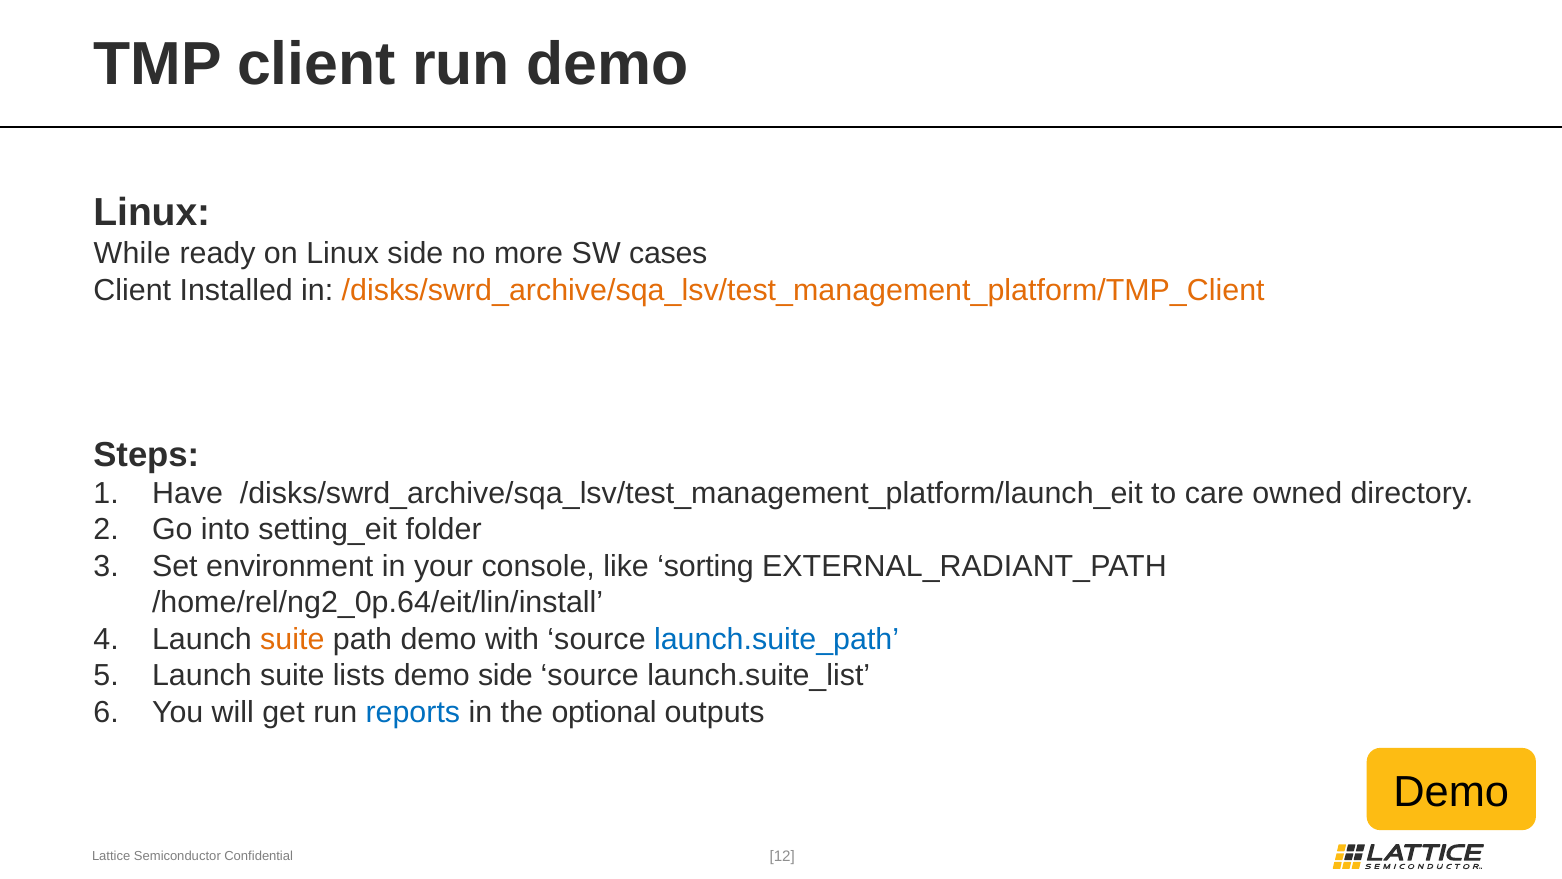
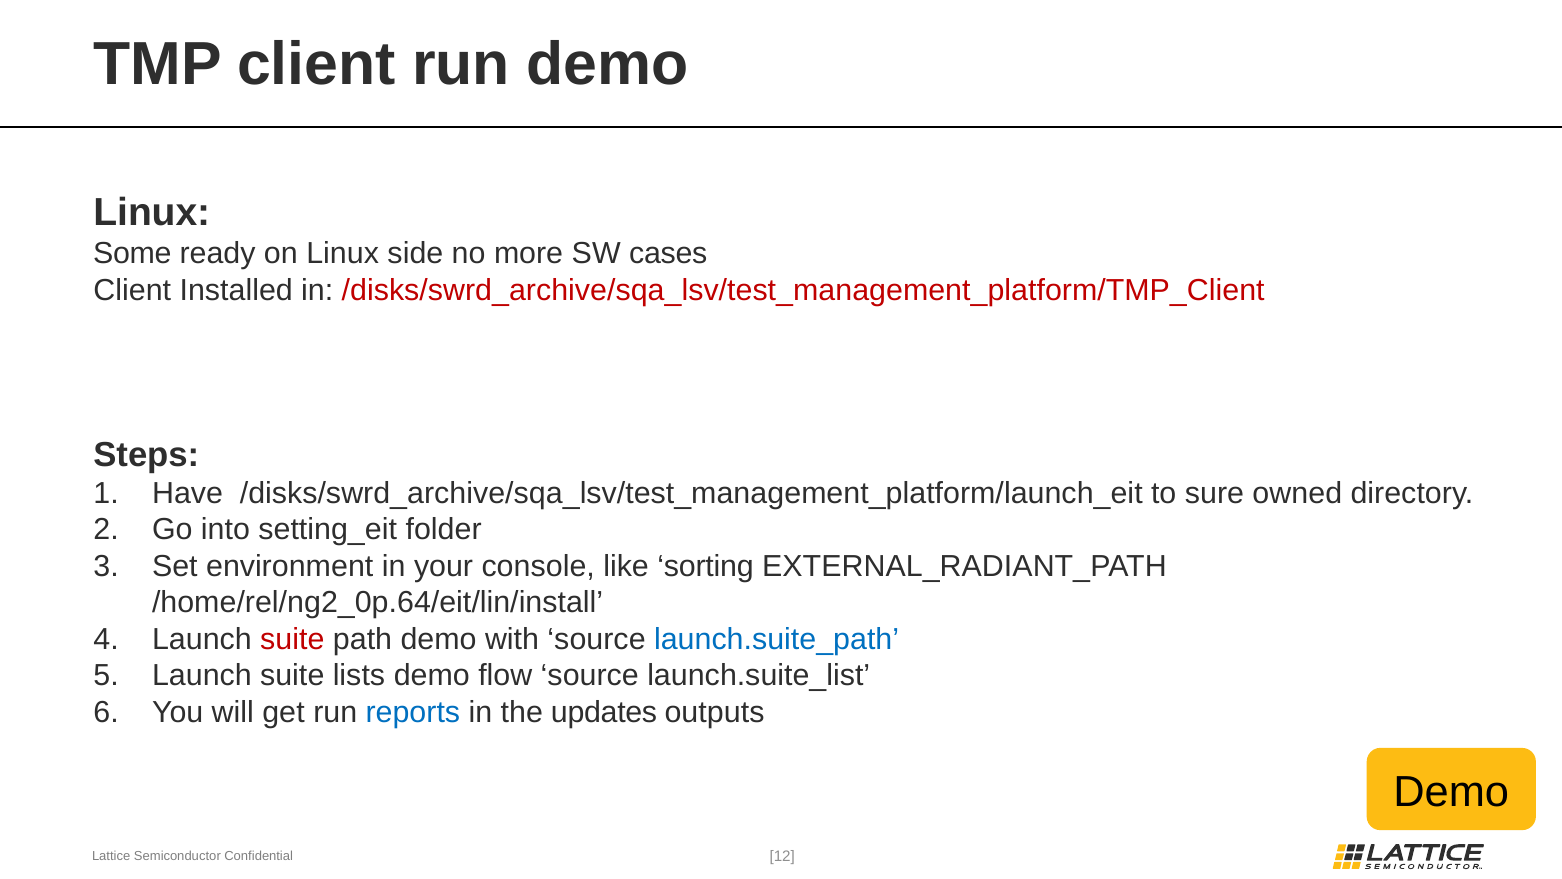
While: While -> Some (132, 254)
/disks/swrd_archive/sqa_lsv/test_management_platform/TMP_Client colour: orange -> red (803, 290)
care: care -> sure (1214, 493)
suite colour: orange -> red (292, 639)
demo side: side -> flow (505, 676)
optional: optional -> updates (604, 712)
